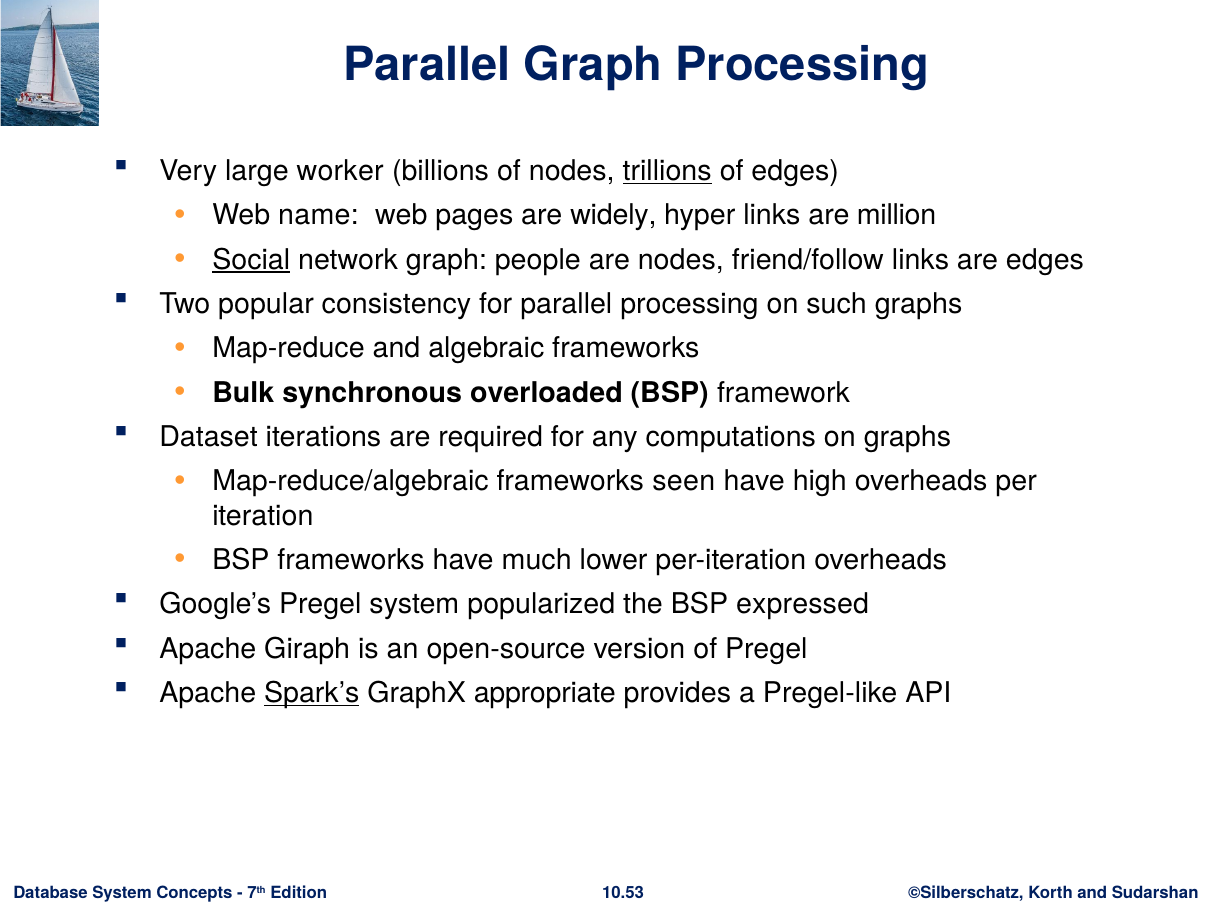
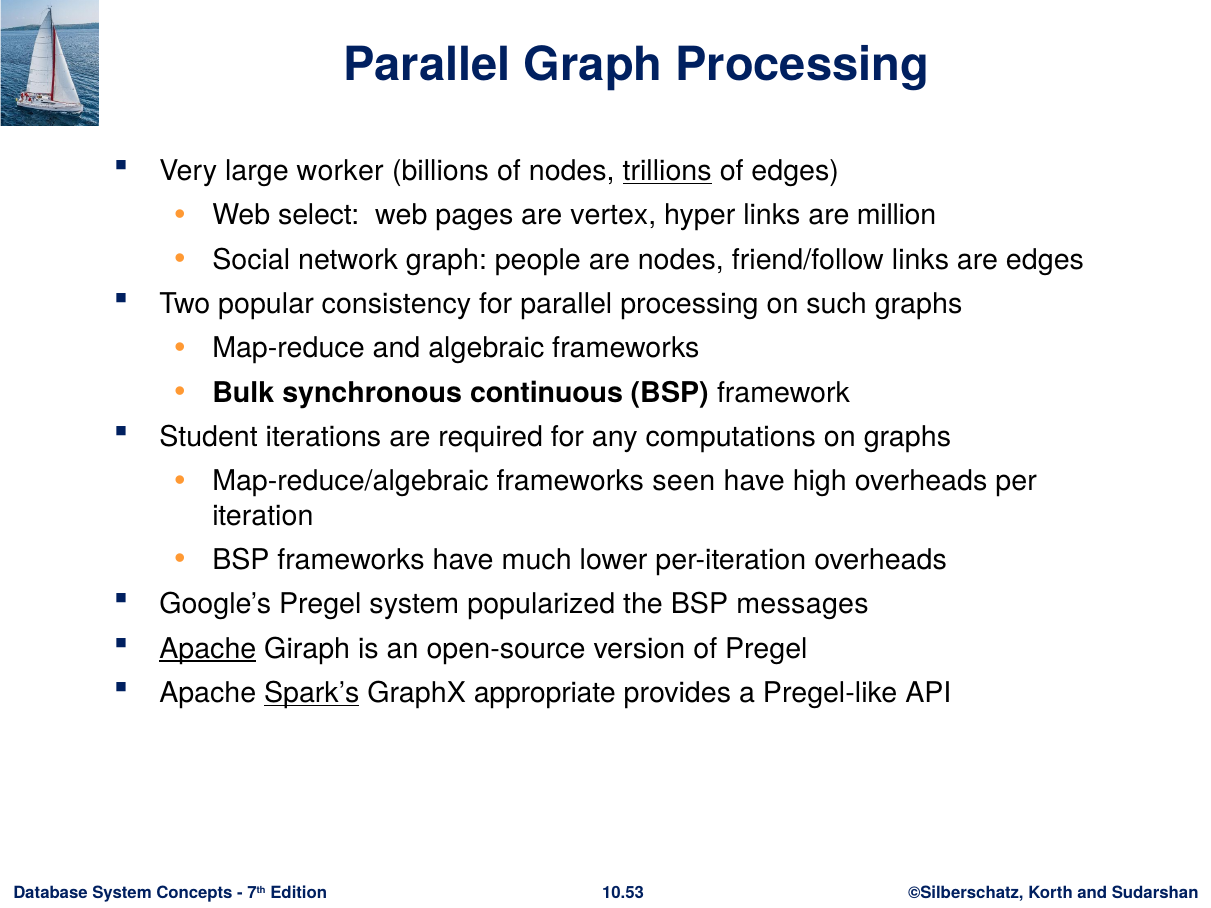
name: name -> select (319, 216)
widely: widely -> vertex (613, 216)
Social underline: present -> none (251, 260)
overloaded: overloaded -> continuous (546, 393)
Dataset: Dataset -> Student (209, 437)
expressed: expressed -> messages (803, 605)
Apache underline: none -> present (208, 649)
